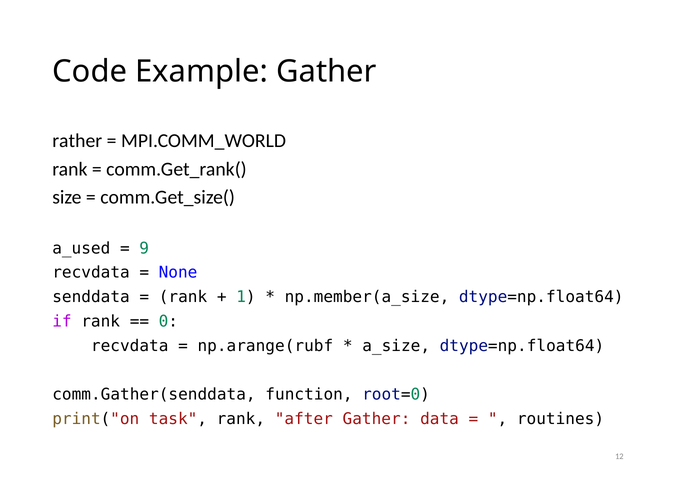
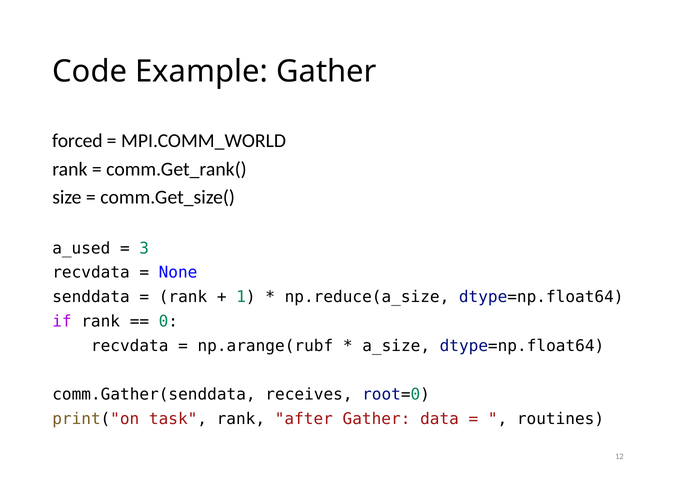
rather: rather -> forced (77, 141)
9: 9 -> 3 (144, 248)
np.member(a_size: np.member(a_size -> np.reduce(a_size (367, 297)
function: function -> receives (309, 395)
